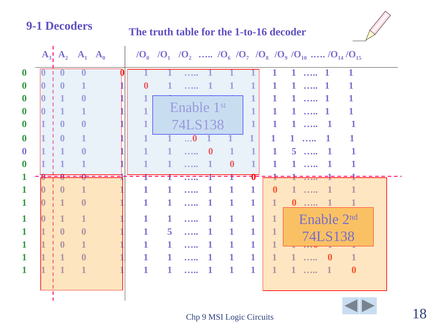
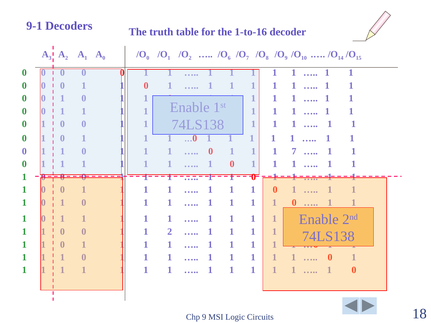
5: 5 -> 7 (294, 151)
5: 5 -> 2 (170, 232)
